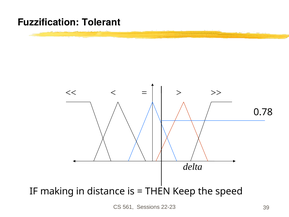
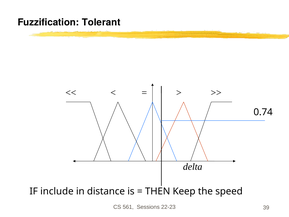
0.78: 0.78 -> 0.74 (263, 112)
making: making -> include (57, 191)
